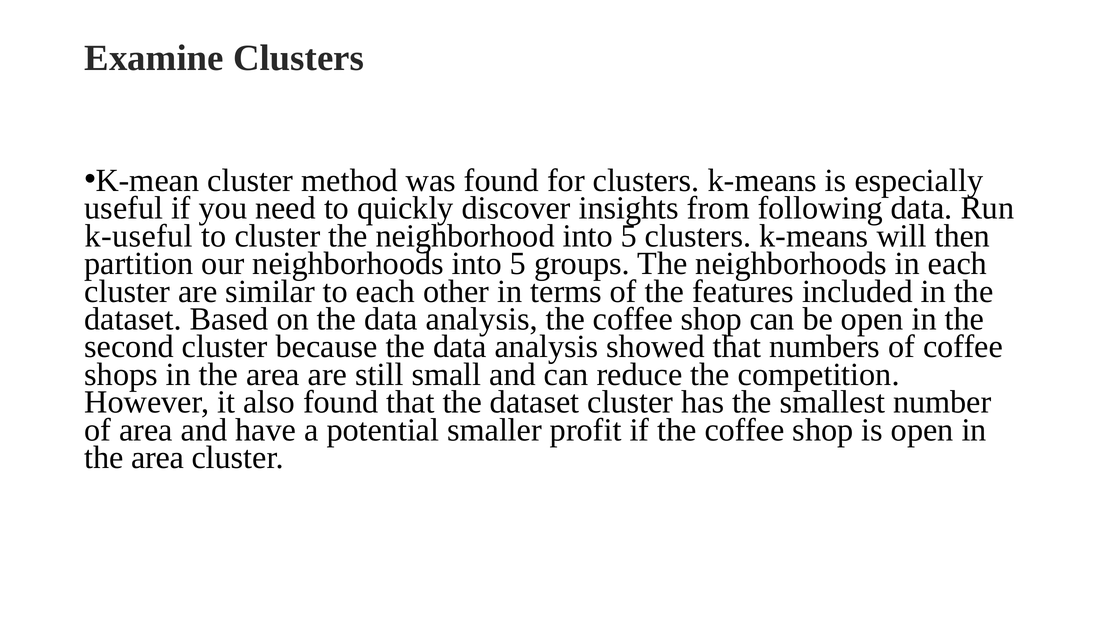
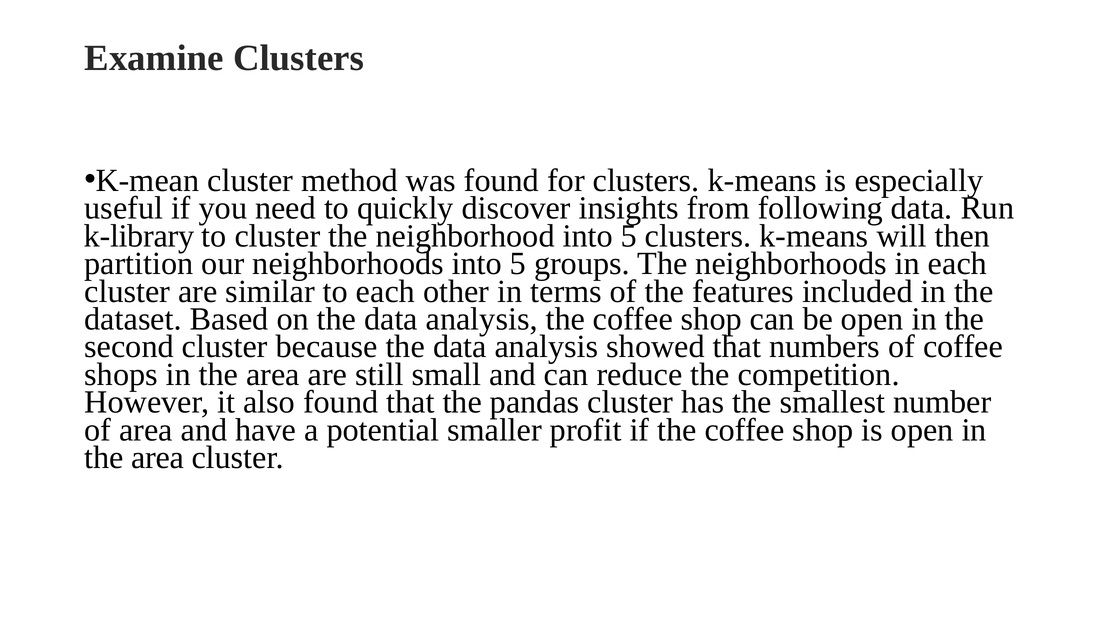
k-useful: k-useful -> k-library (139, 236)
that the dataset: dataset -> pandas (535, 402)
